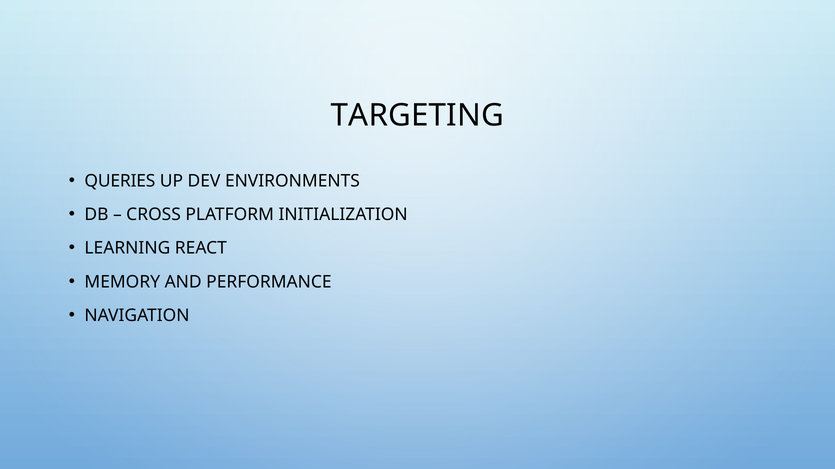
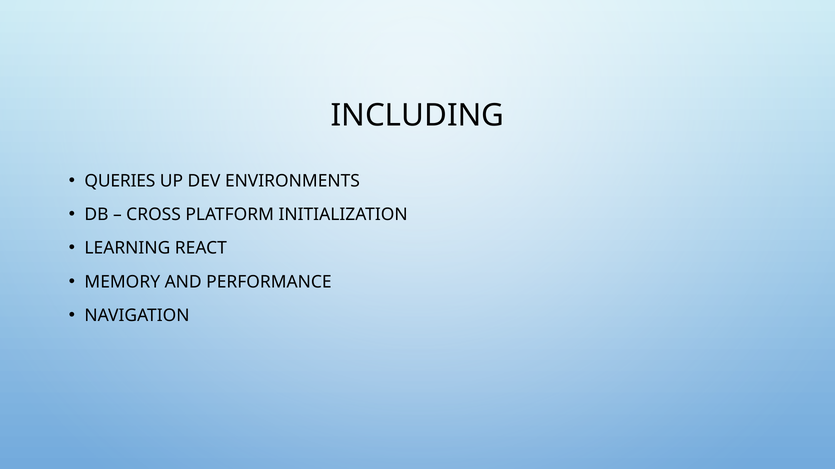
TARGETING: TARGETING -> INCLUDING (417, 116)
